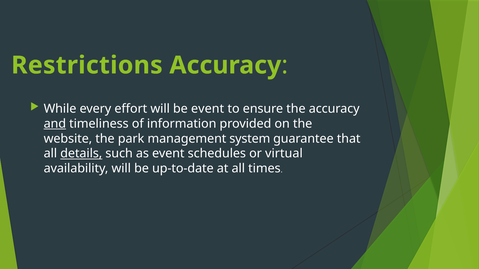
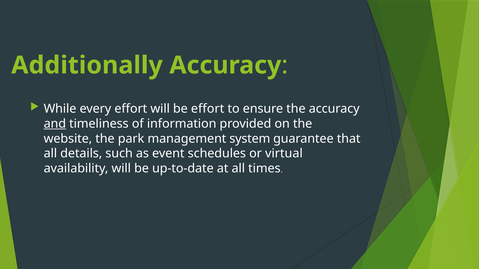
Restrictions: Restrictions -> Additionally (87, 65)
be event: event -> effort (208, 109)
details underline: present -> none (81, 154)
